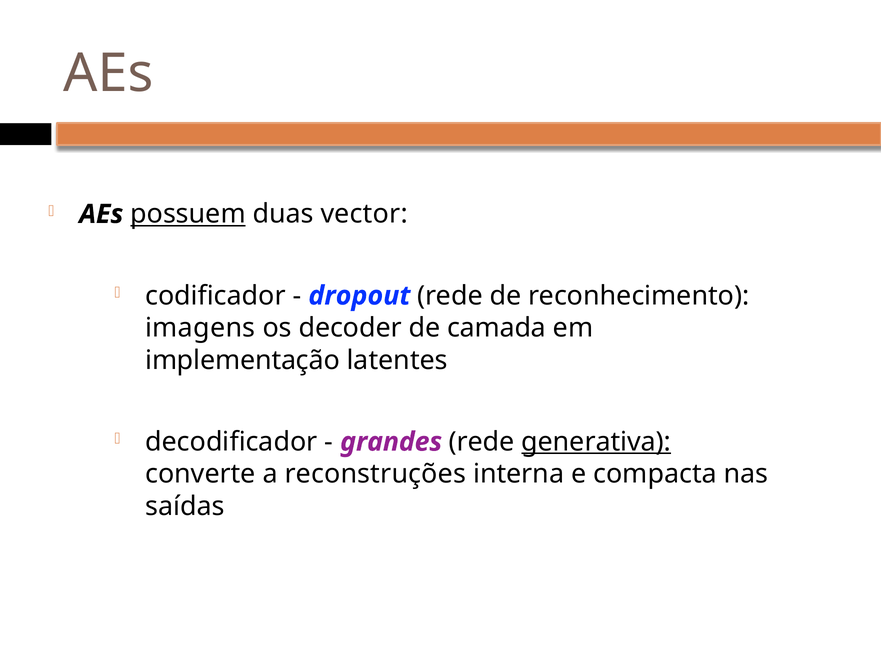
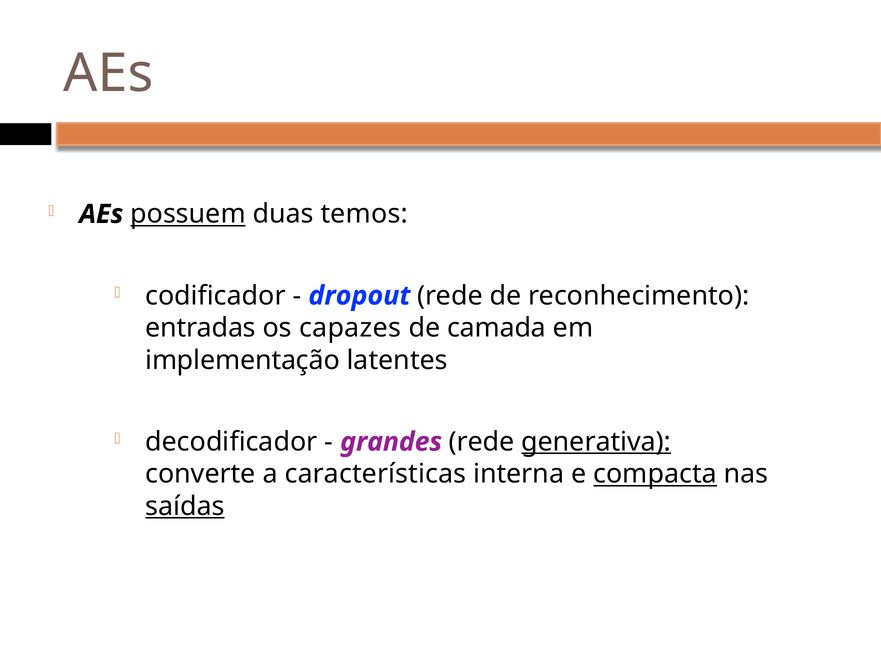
vector: vector -> temos (364, 214)
imagens: imagens -> entradas (201, 328)
decoder: decoder -> capazes (350, 328)
reconstruções: reconstruções -> características (375, 475)
compacta underline: none -> present (655, 475)
saídas underline: none -> present (185, 507)
